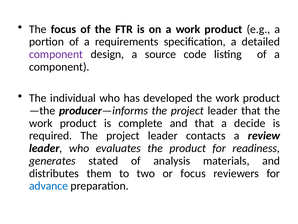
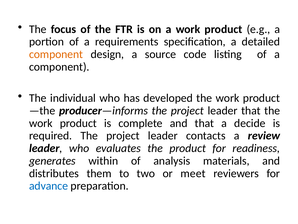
component colour: purple -> orange (56, 54)
stated: stated -> within (103, 160)
or focus: focus -> meet (193, 173)
